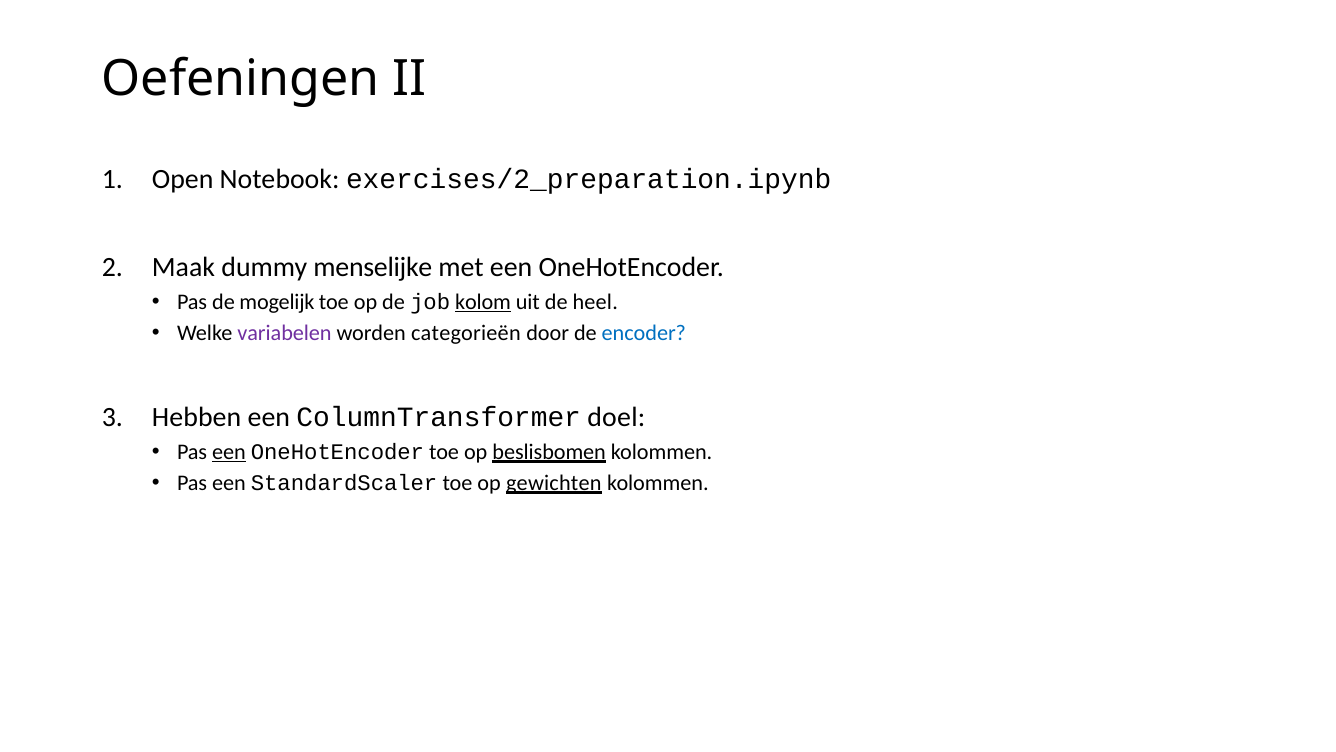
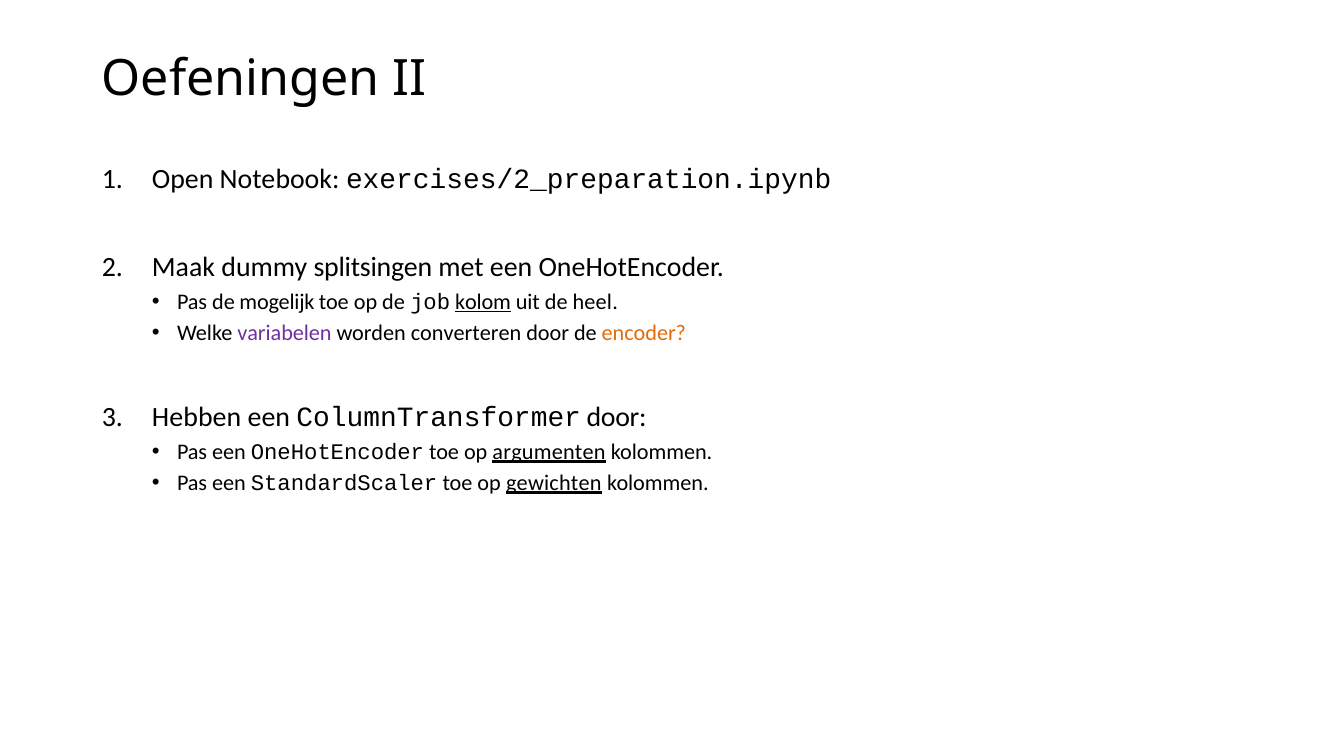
menselijke: menselijke -> splitsingen (373, 268)
categorieën: categorieën -> converteren (466, 332)
encoder colour: blue -> orange (644, 332)
ColumnTransformer doel: doel -> door (617, 417)
een underline: present -> none (229, 451)
beslisbomen: beslisbomen -> argumenten (549, 451)
